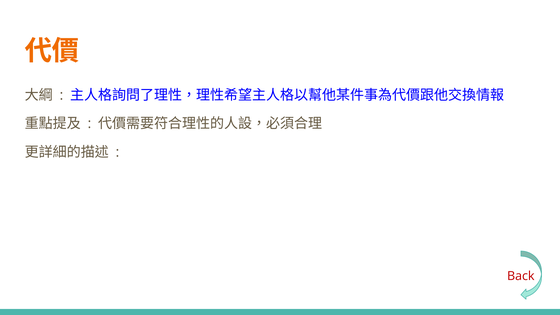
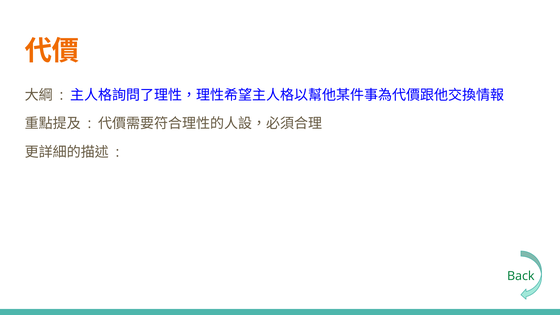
Back colour: red -> green (521, 276)
